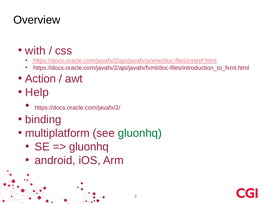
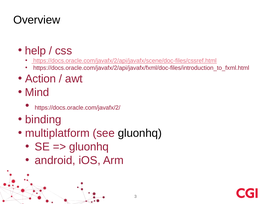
with: with -> help (35, 50)
Help: Help -> Mind (37, 92)
gluonhq colour: green -> black (140, 133)
